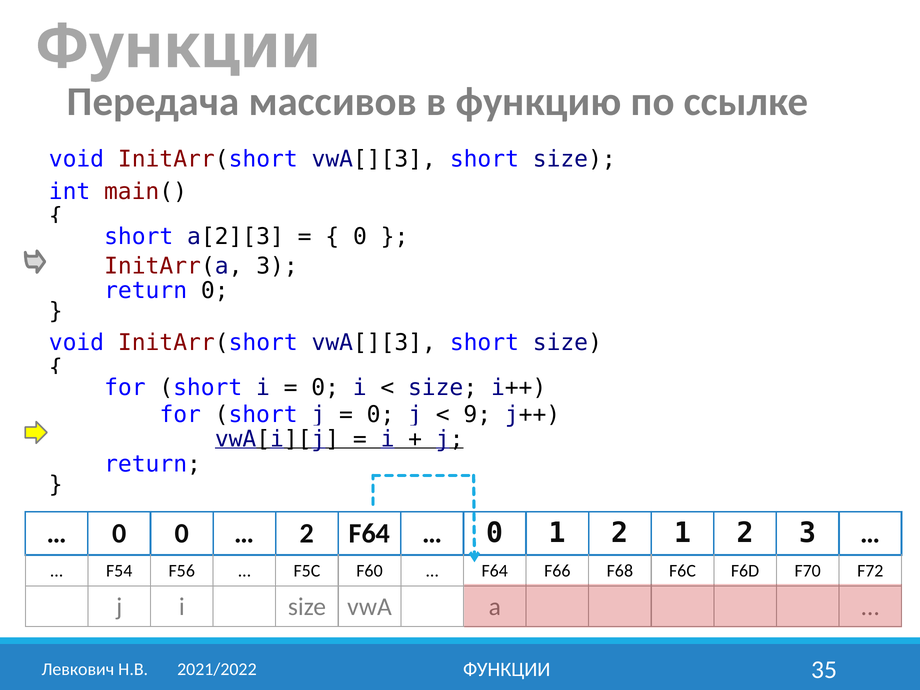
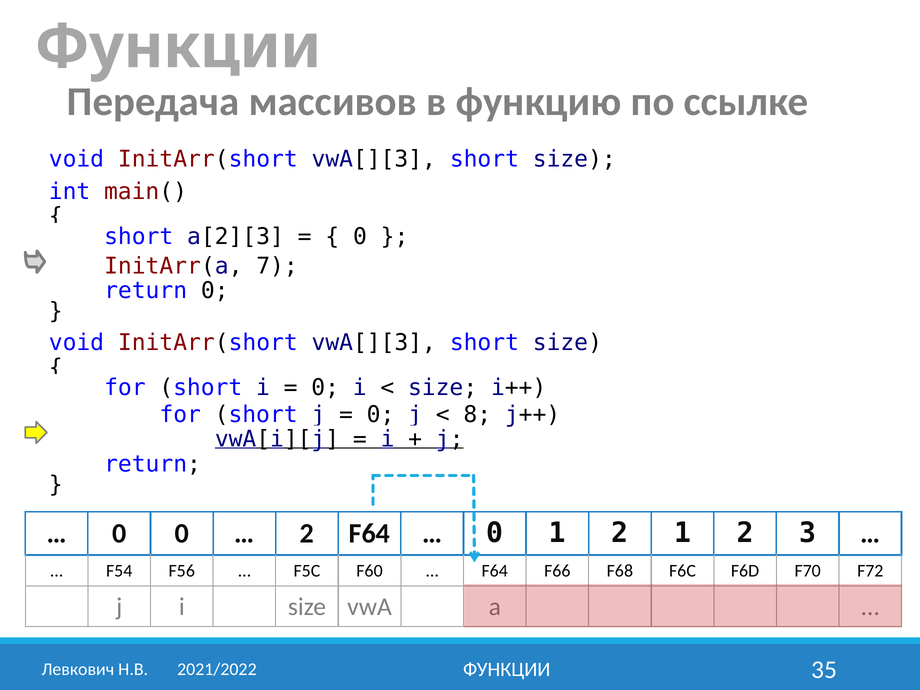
InitArr(a 3: 3 -> 7 (277, 266)
9: 9 -> 8 (477, 415)
